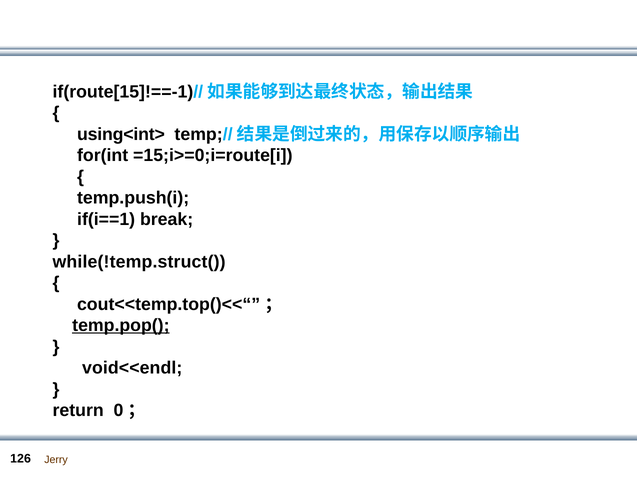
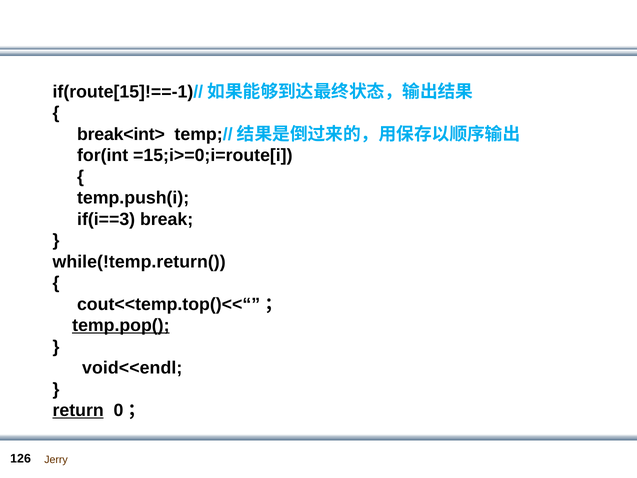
using<int>: using<int> -> break<int> (121, 134)
if(i==1: if(i==1 -> if(i==3 (106, 219)
while(!temp.struct(: while(!temp.struct( -> while(!temp.return( (139, 262)
return underline: none -> present (78, 410)
